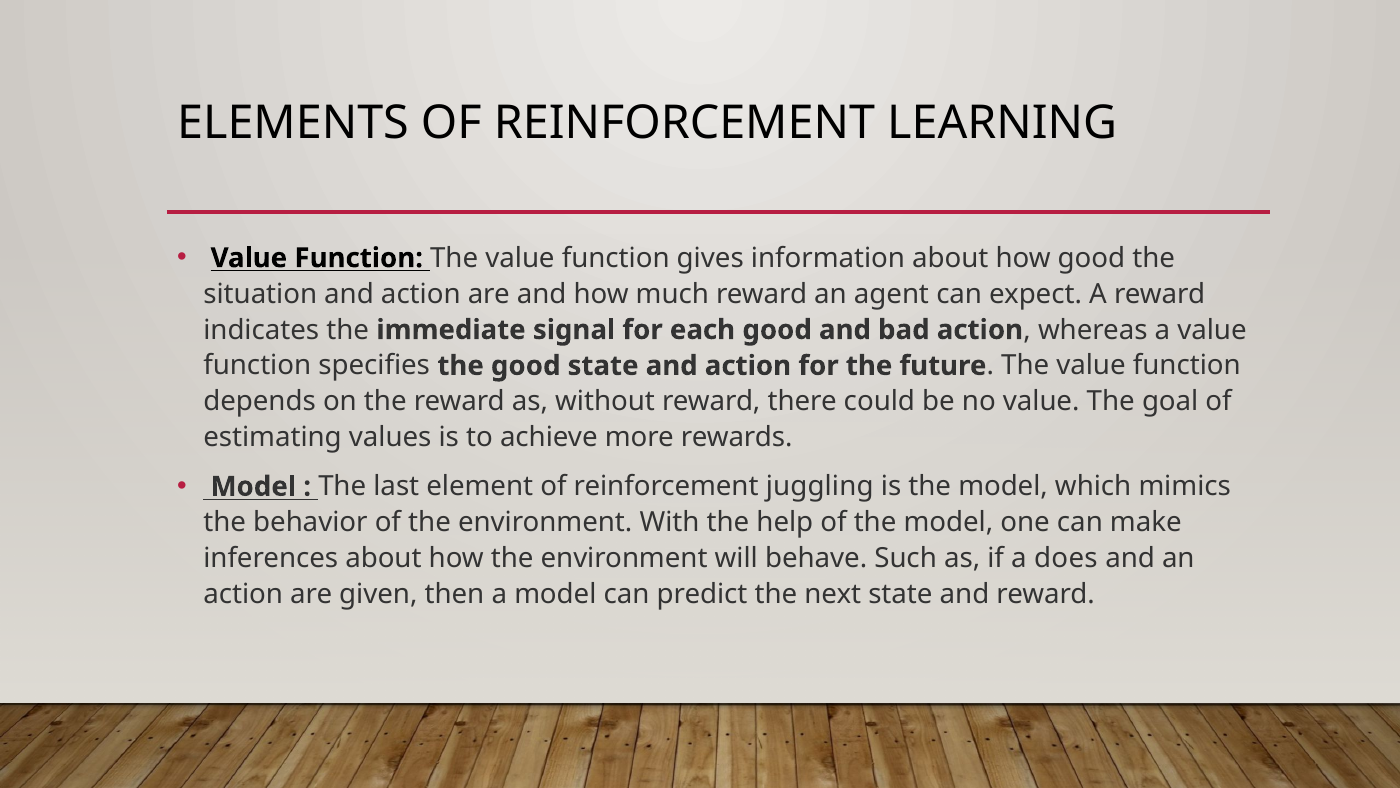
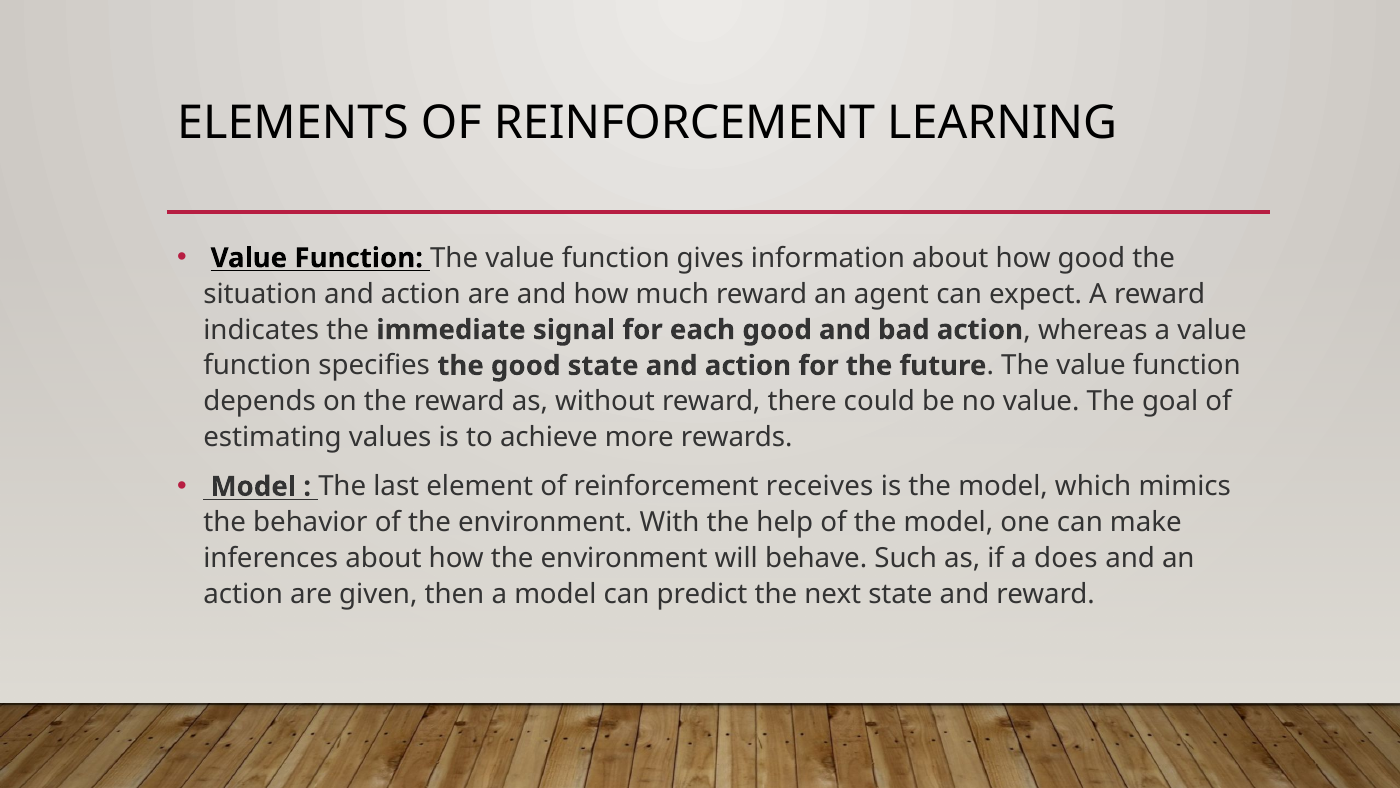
juggling: juggling -> receives (820, 486)
